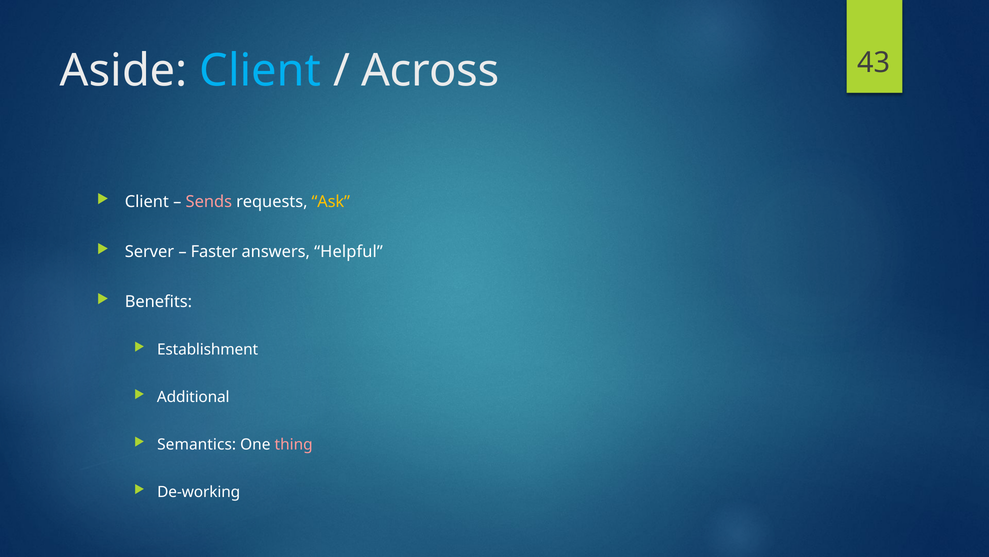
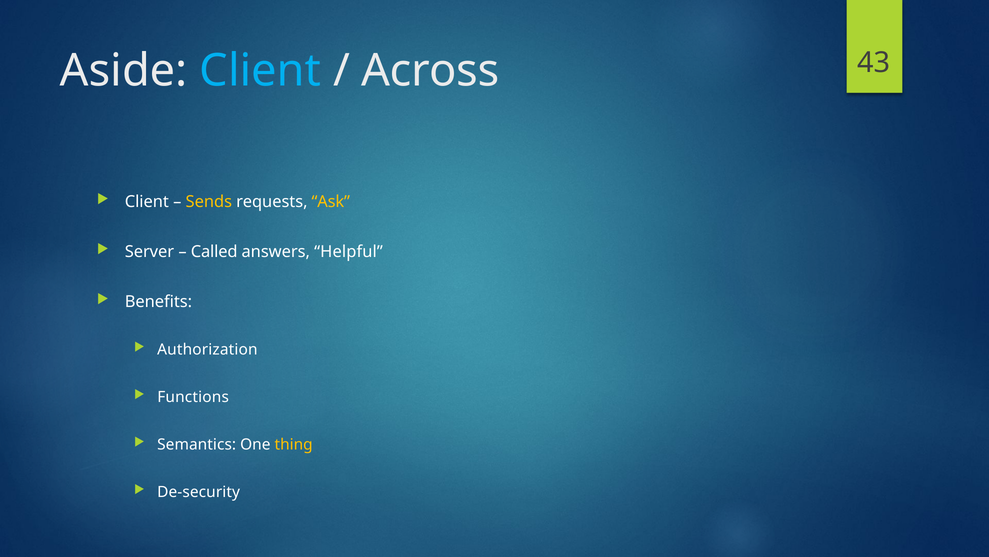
Sends colour: pink -> yellow (209, 202)
Faster: Faster -> Called (214, 252)
Establishment: Establishment -> Authorization (207, 349)
Additional: Additional -> Functions (193, 397)
thing colour: pink -> yellow (294, 444)
De-working: De-working -> De-security (199, 491)
